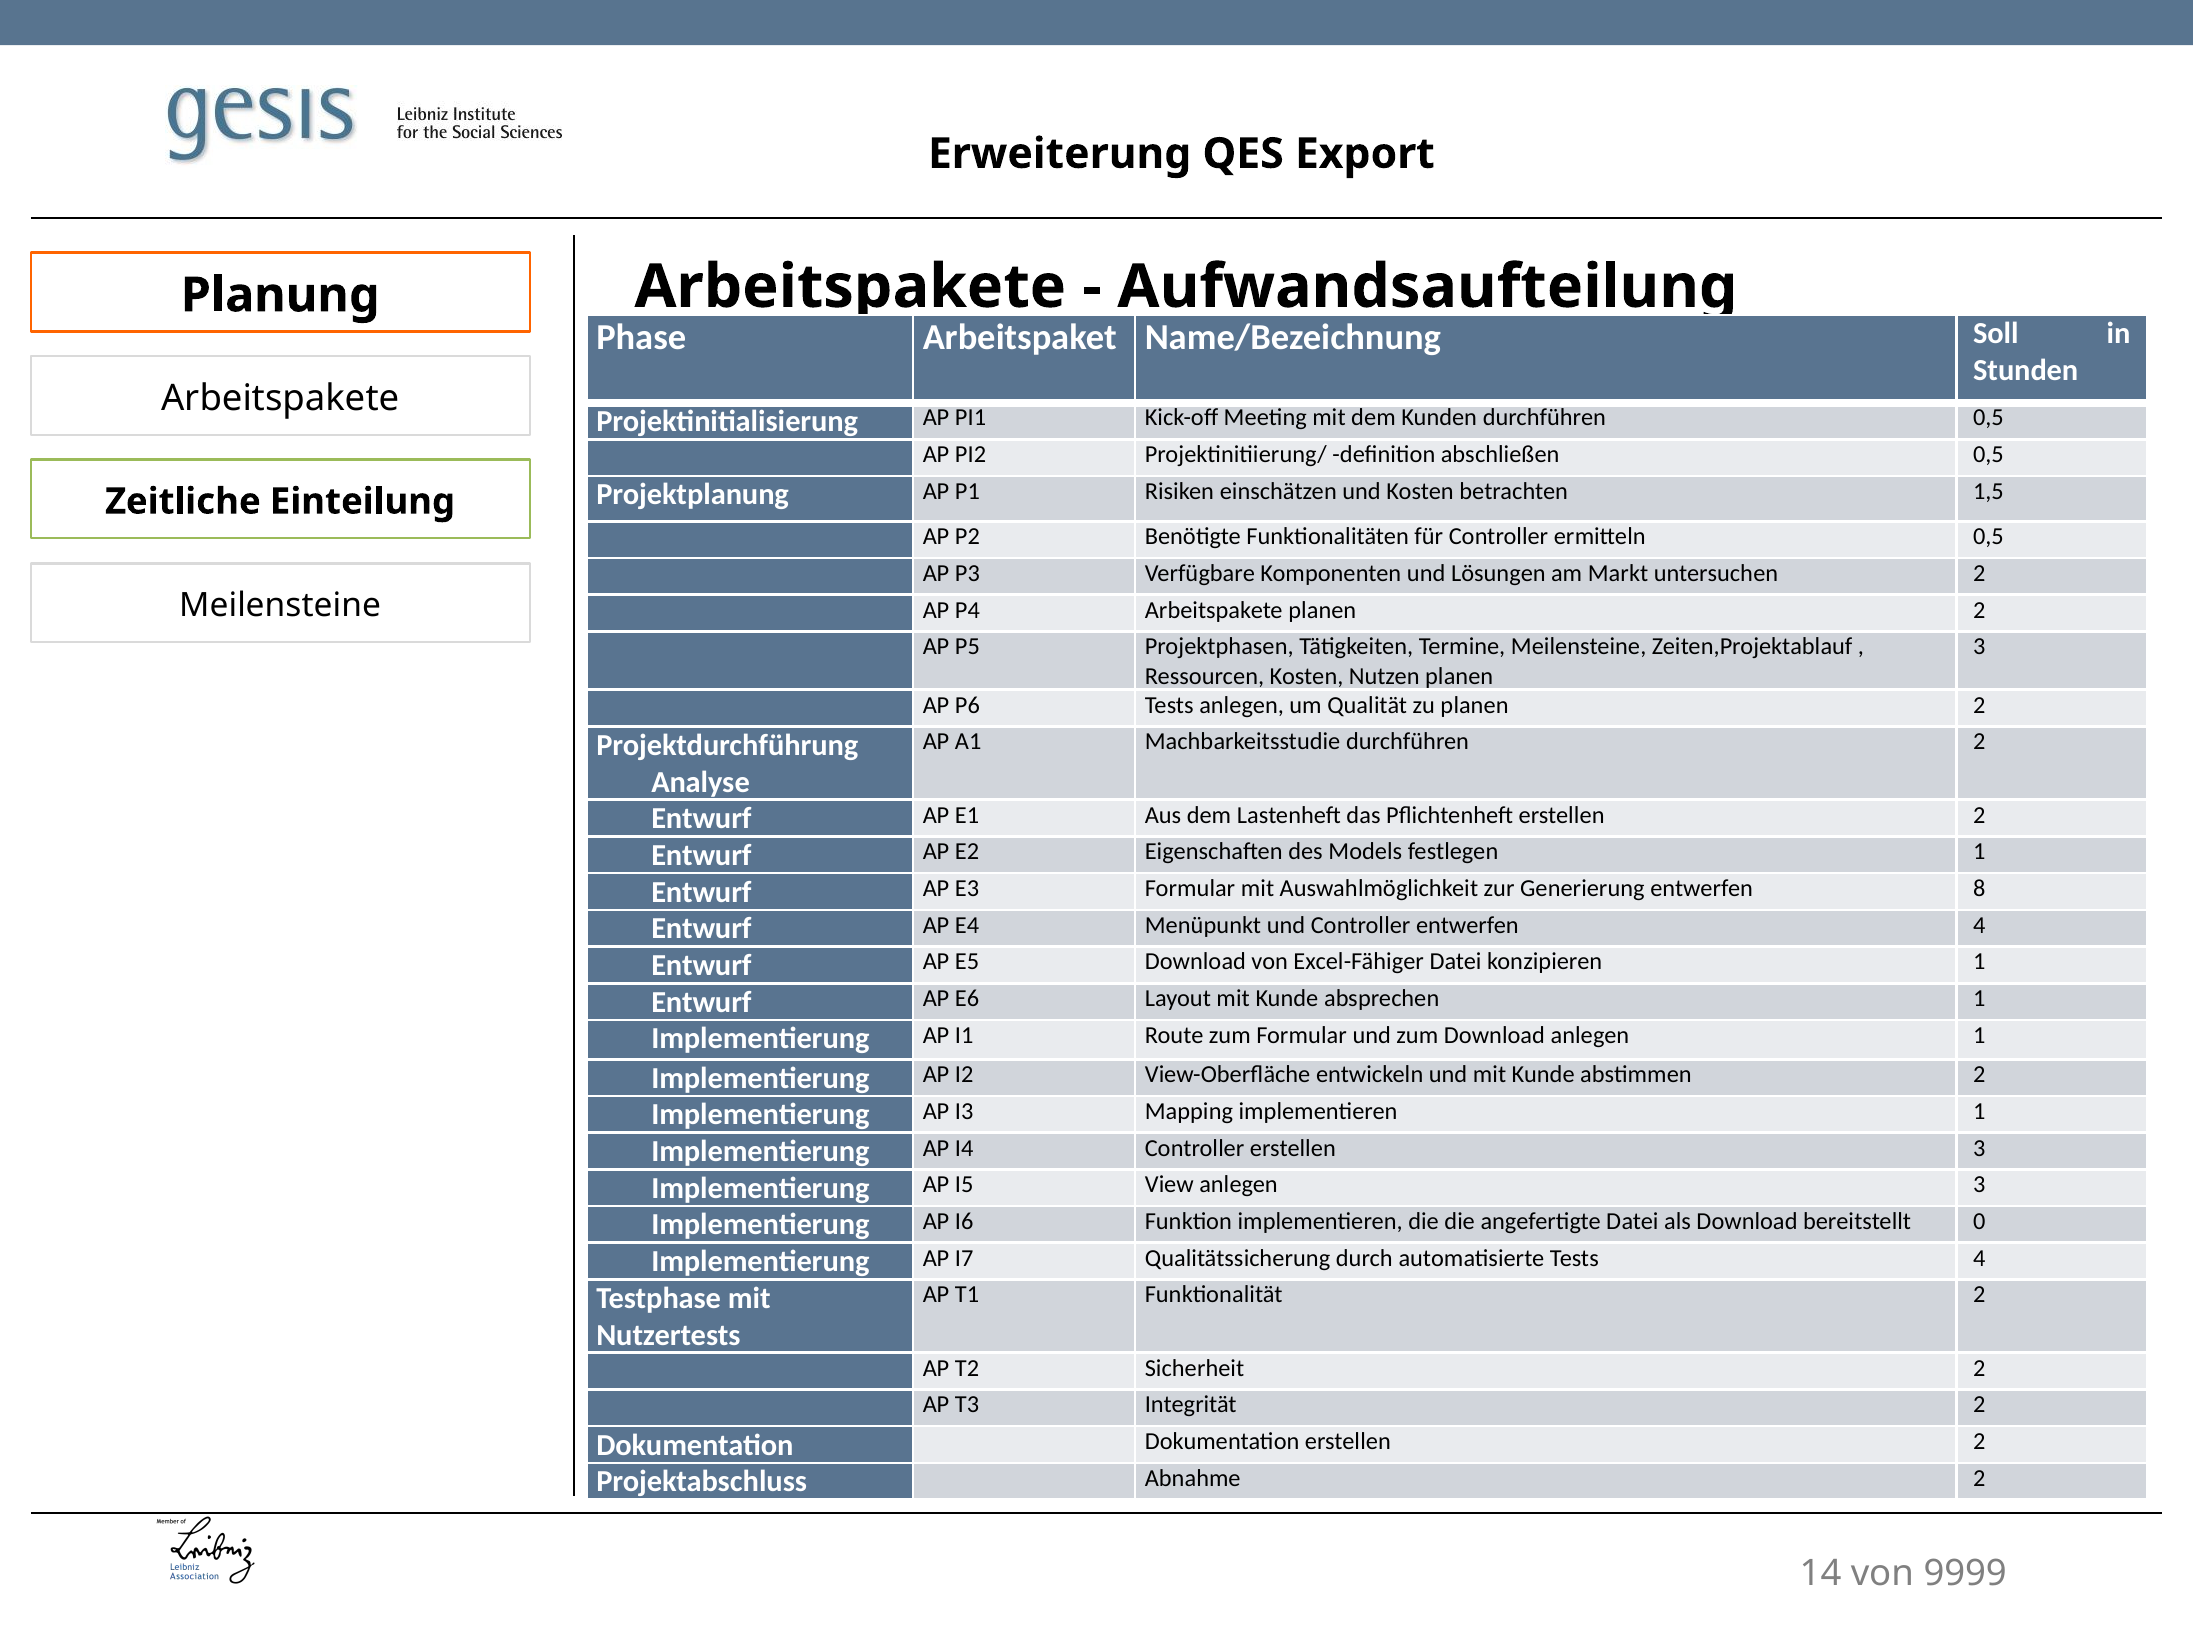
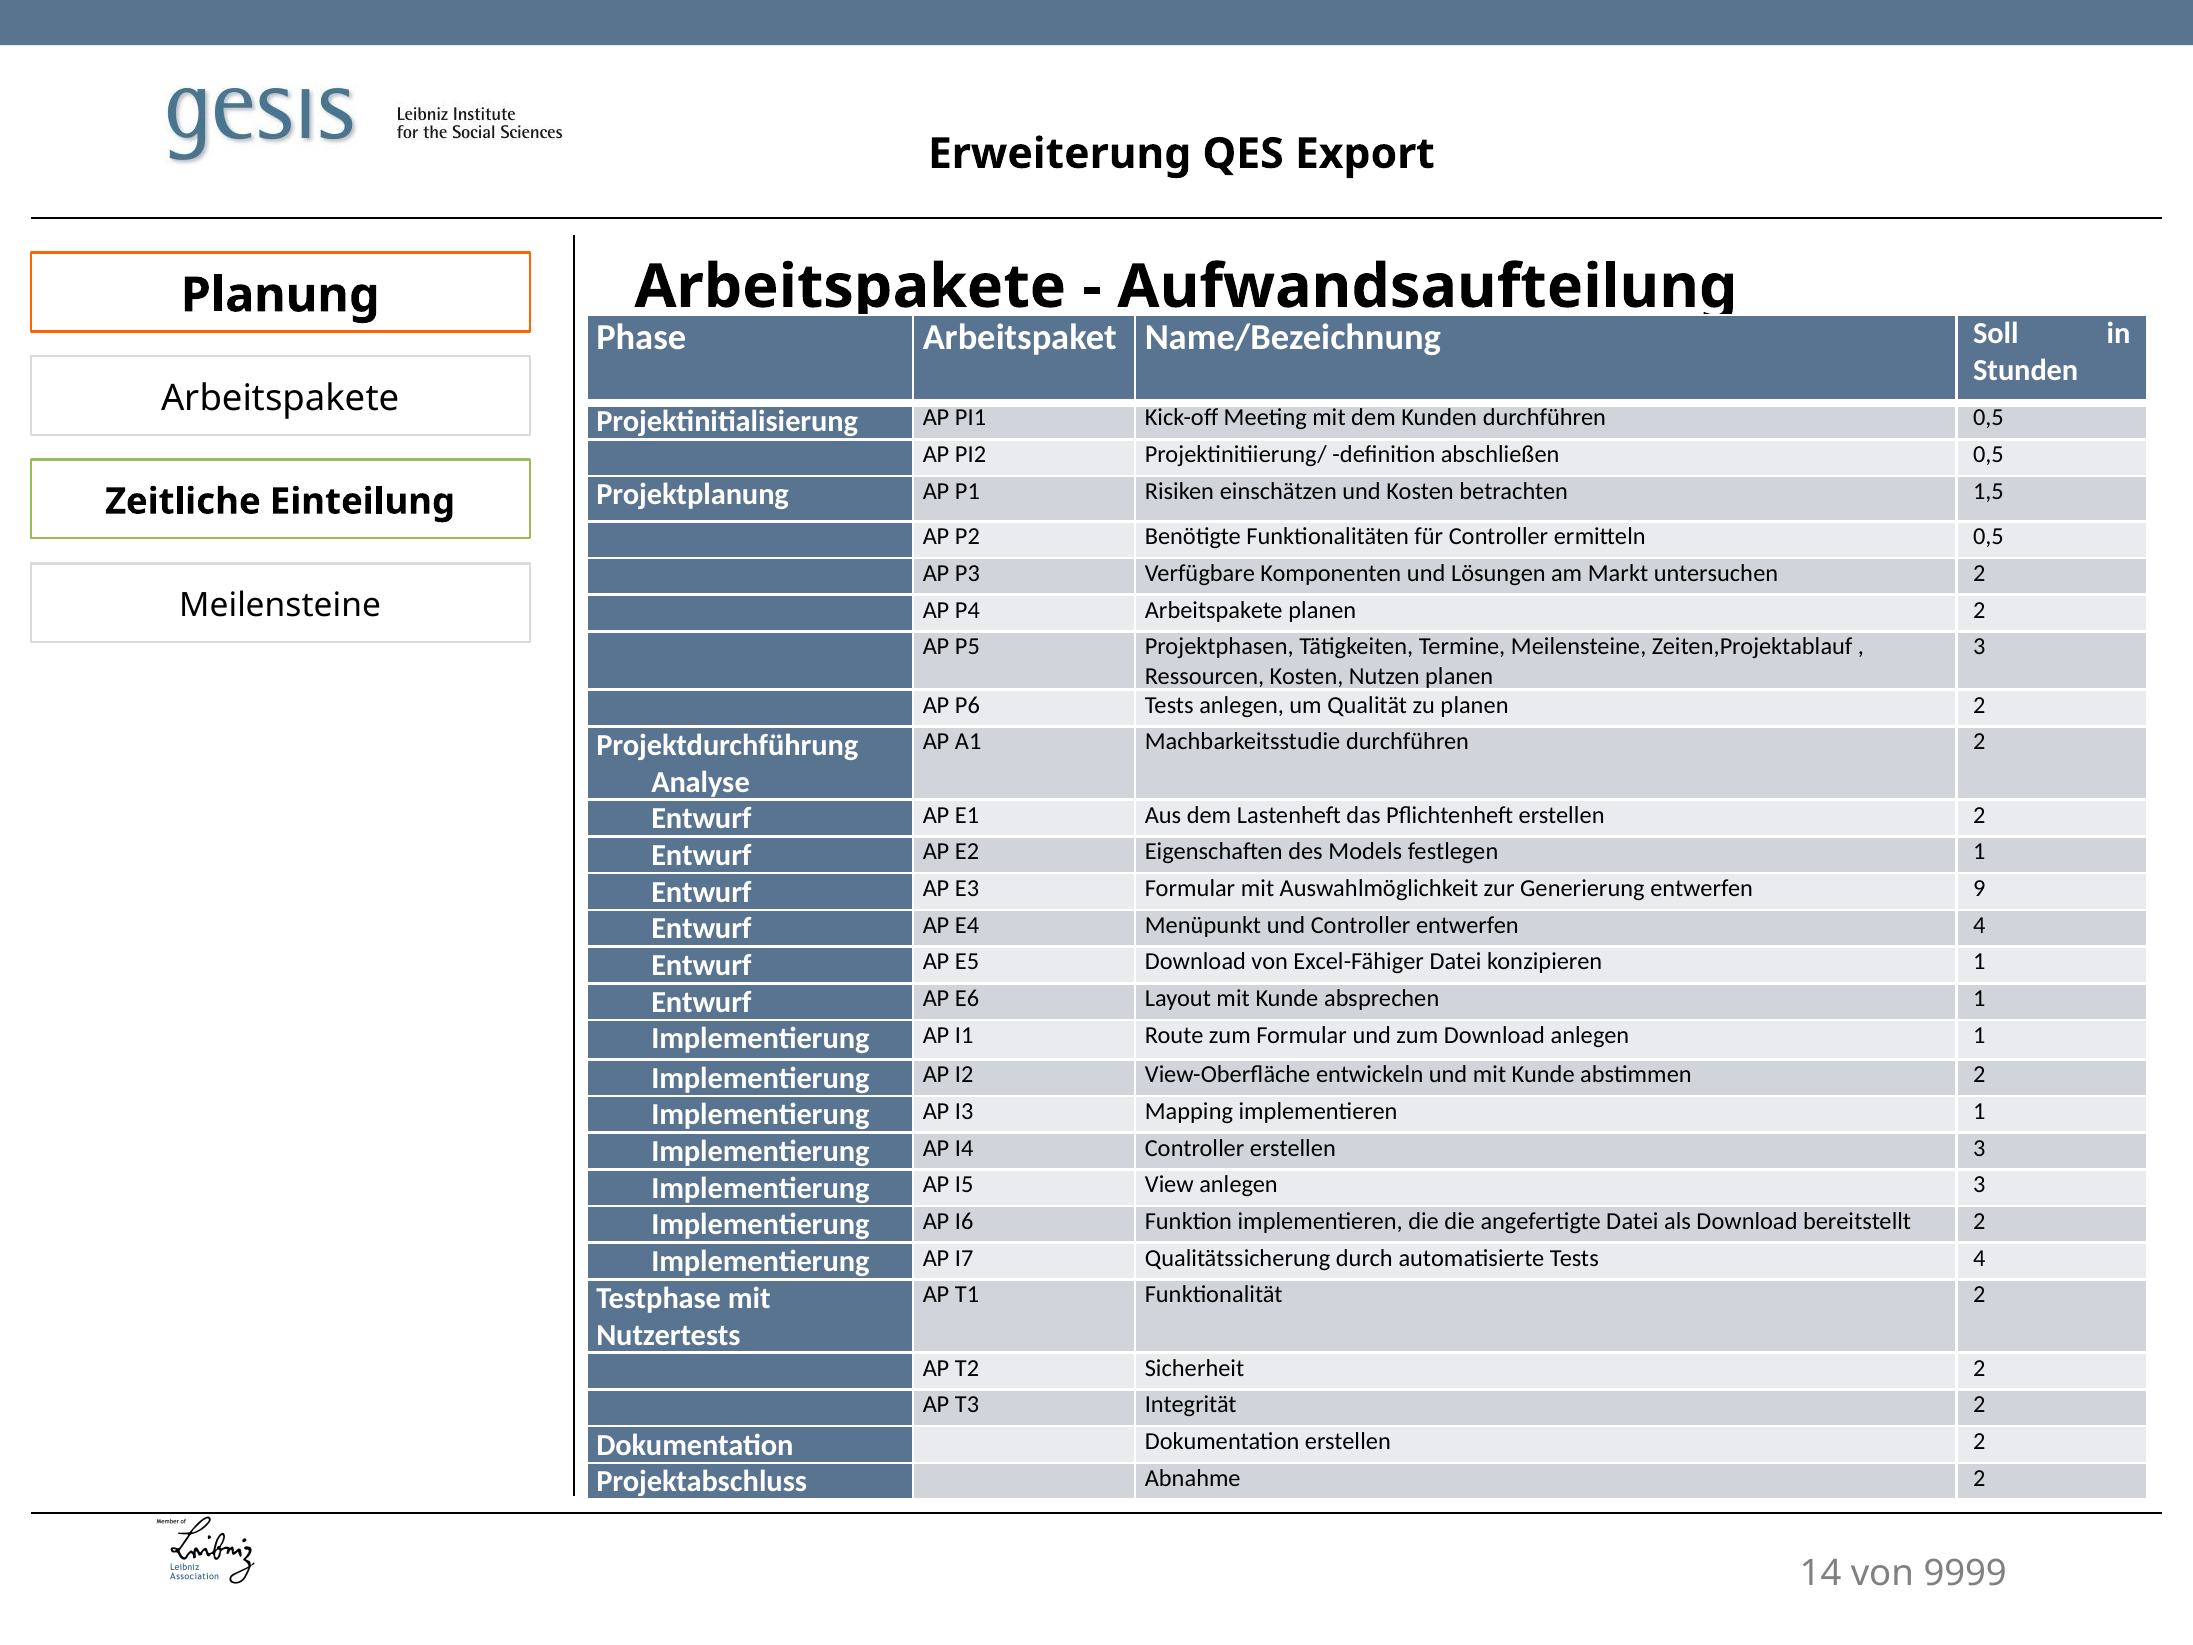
8: 8 -> 9 (1979, 888)
bereitstellt 0: 0 -> 2 (1979, 1221)
